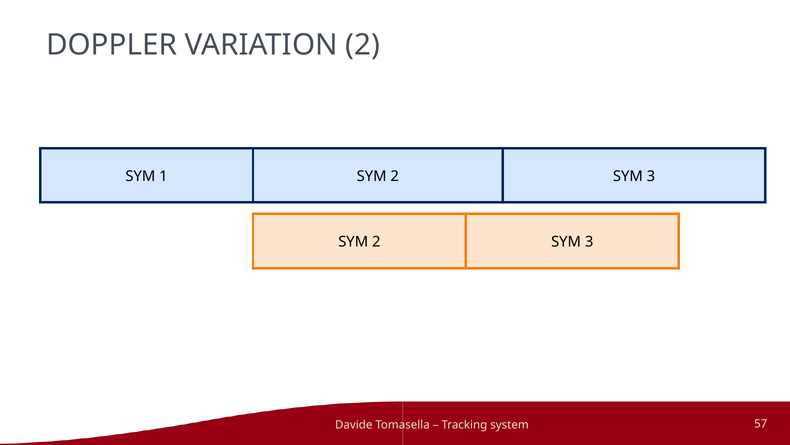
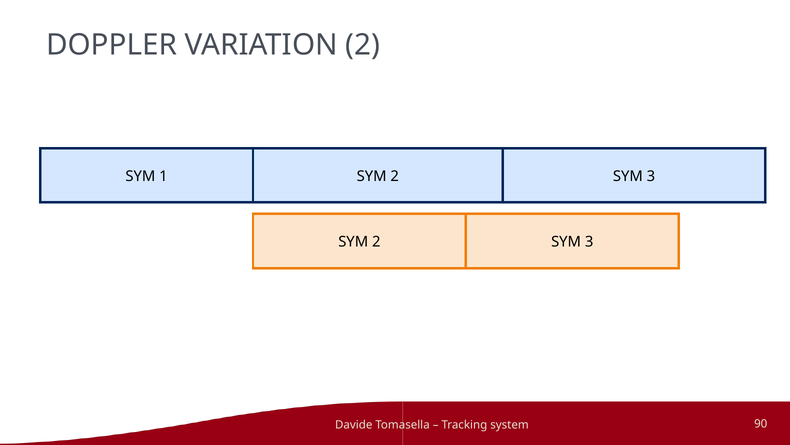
57: 57 -> 90 (761, 424)
